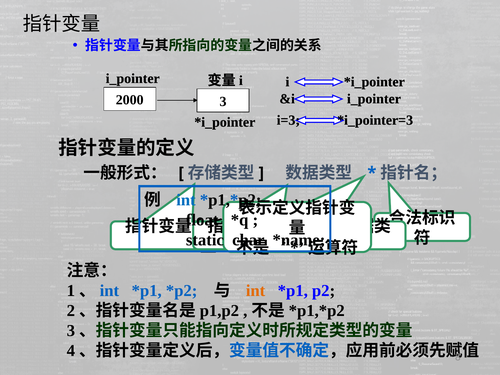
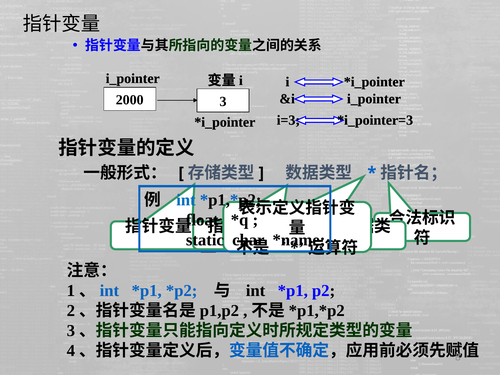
int colour: orange -> black (256, 291)
